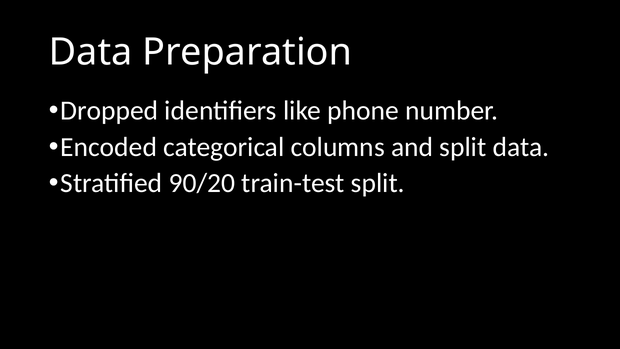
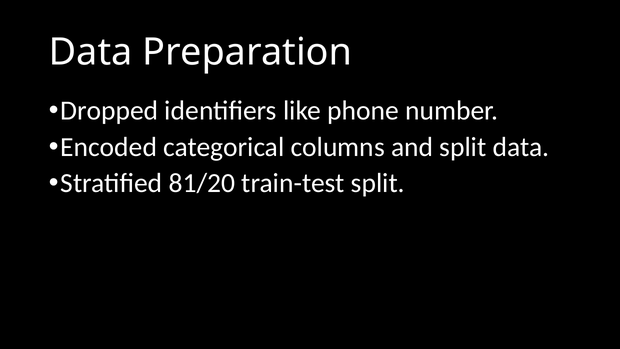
90/20: 90/20 -> 81/20 (202, 183)
